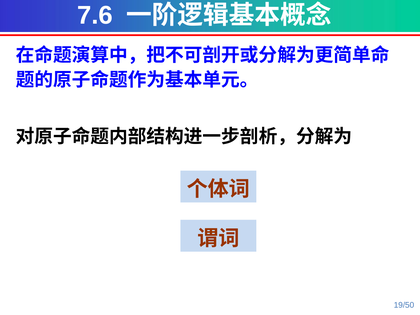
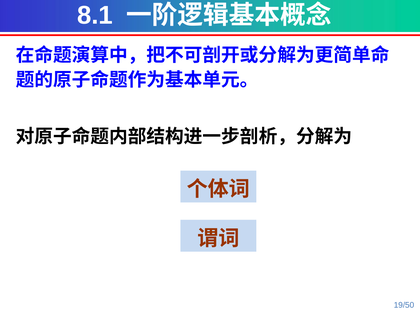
7.6: 7.6 -> 8.1 (95, 15)
